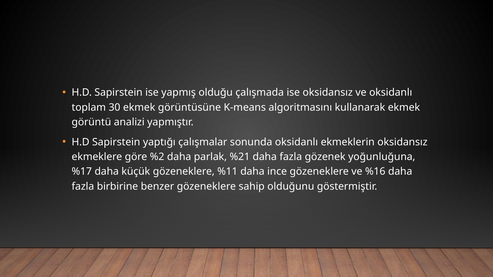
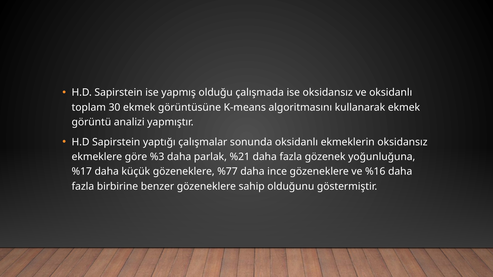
%2: %2 -> %3 (157, 157)
%11: %11 -> %77 (227, 172)
